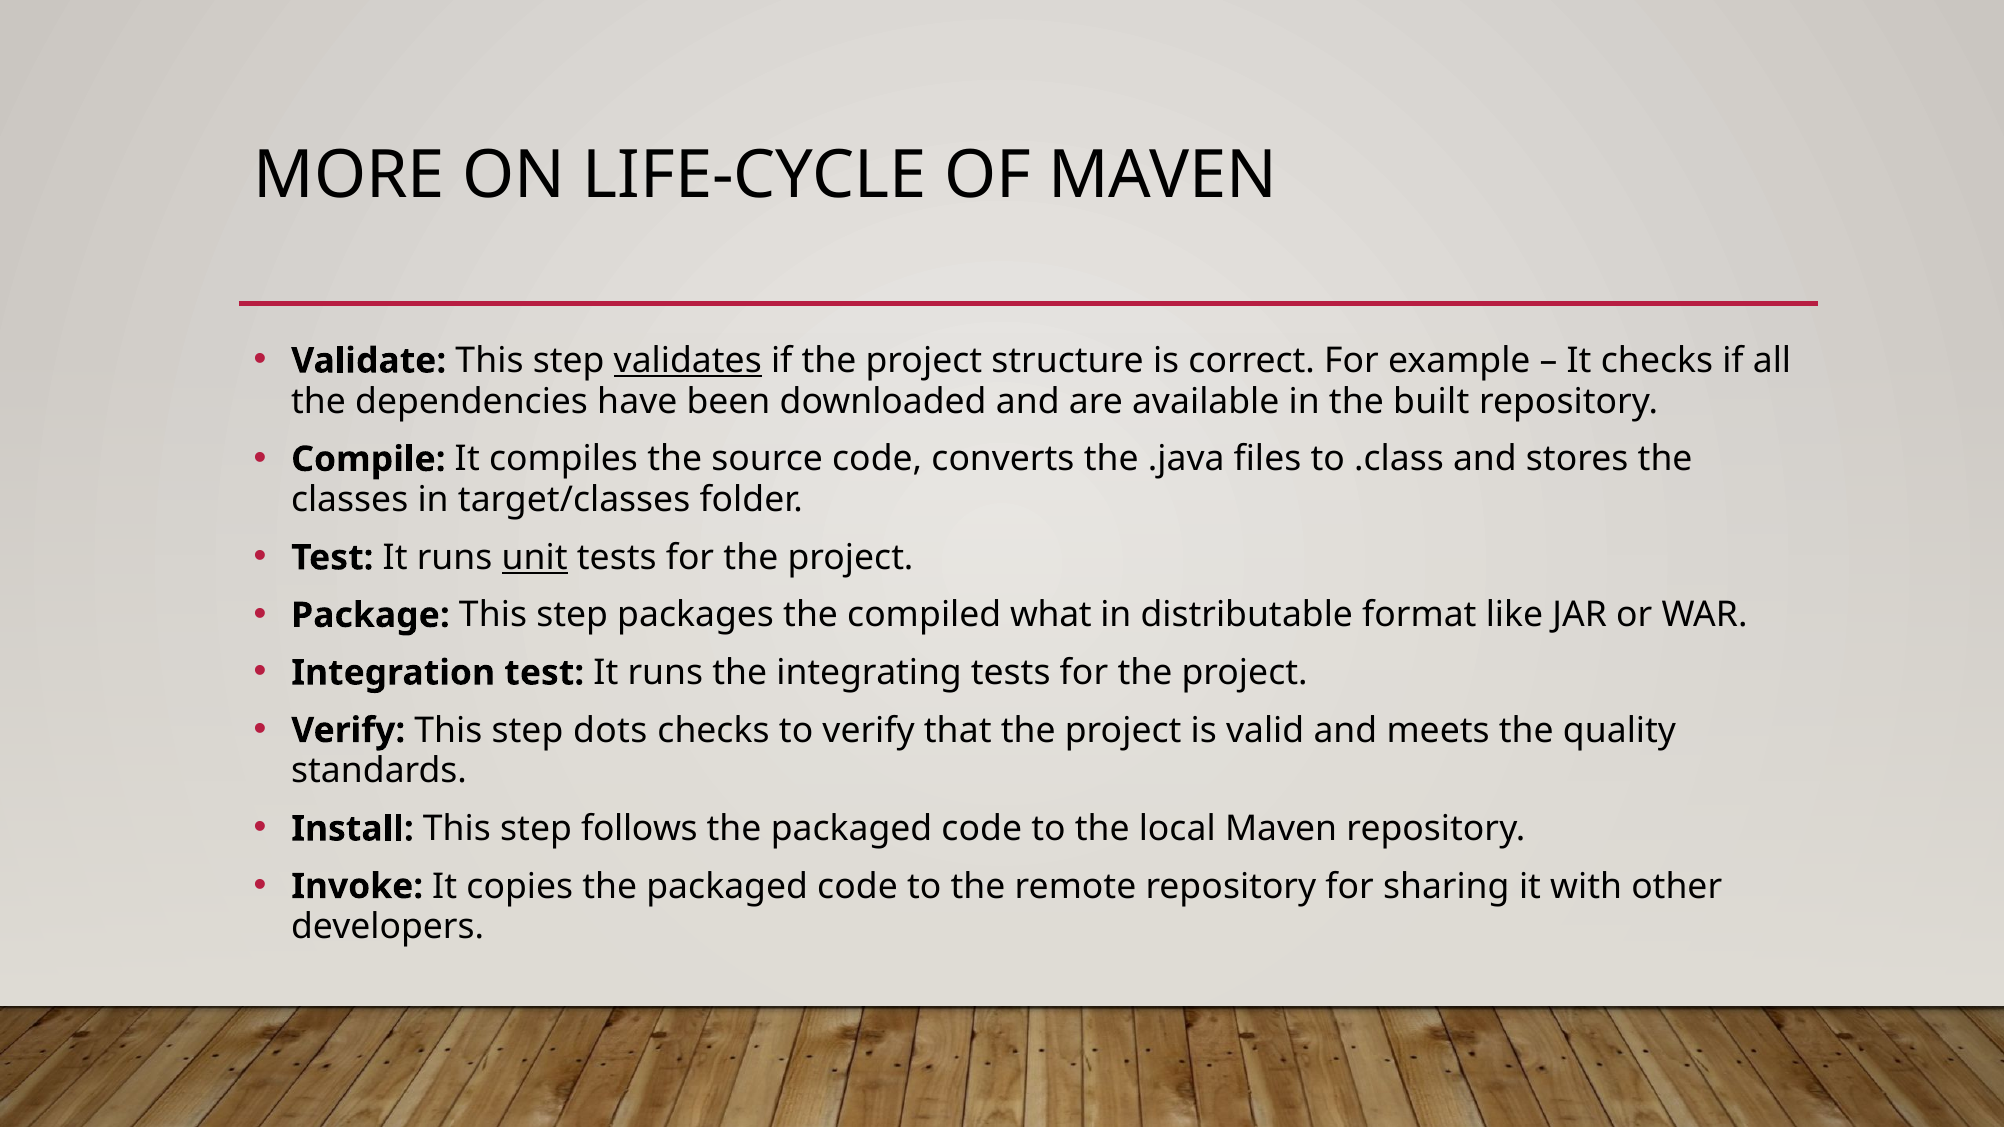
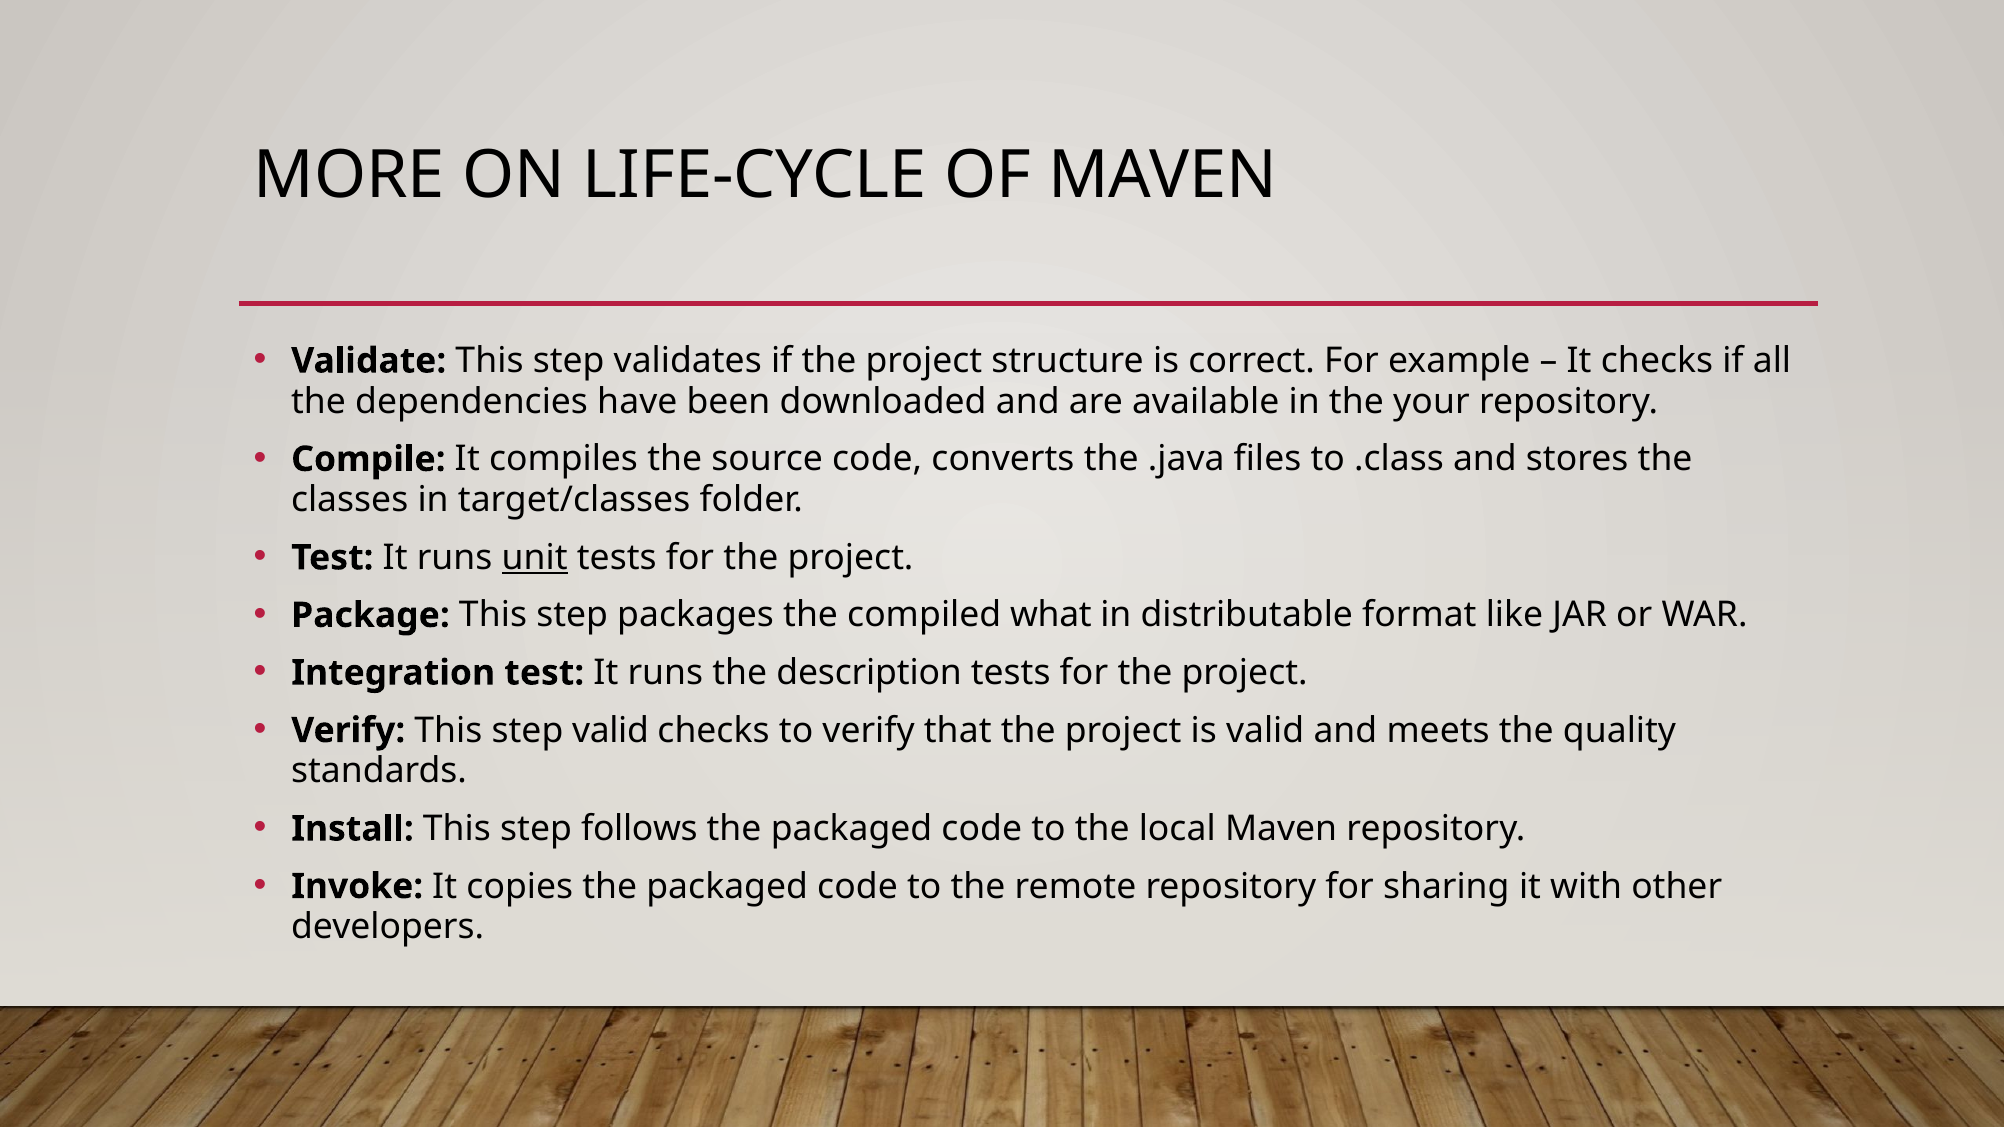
validates underline: present -> none (688, 361)
built: built -> your (1431, 402)
integrating: integrating -> description (869, 673)
step dots: dots -> valid (611, 731)
